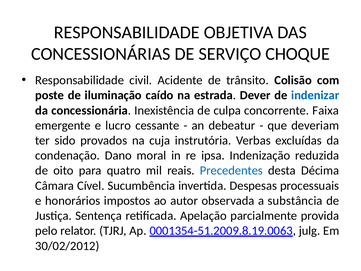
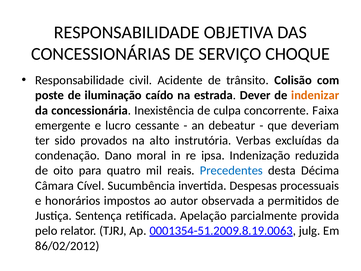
indenizar colour: blue -> orange (315, 95)
cuja: cuja -> alto (160, 140)
substância: substância -> permitidos (295, 200)
30/02/2012: 30/02/2012 -> 86/02/2012 (67, 246)
